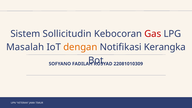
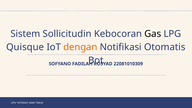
Gas colour: red -> black (153, 34)
Masalah: Masalah -> Quisque (25, 47)
Kerangka: Kerangka -> Otomatis (165, 47)
